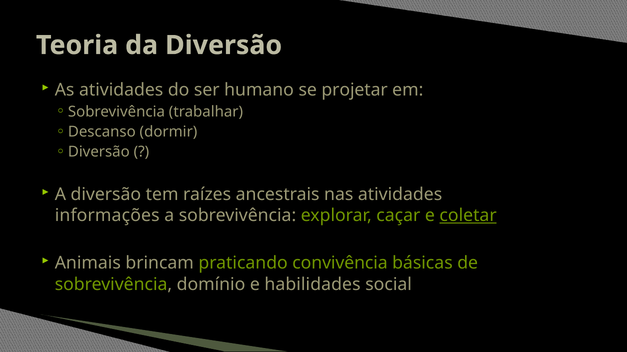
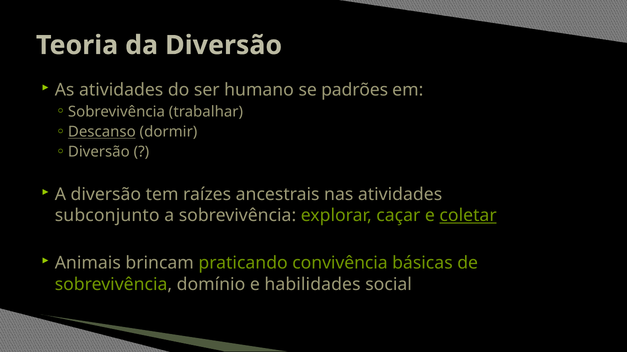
projetar: projetar -> padrões (355, 90)
Descanso underline: none -> present (102, 132)
informações: informações -> subconjunto (107, 216)
